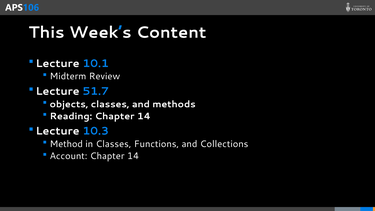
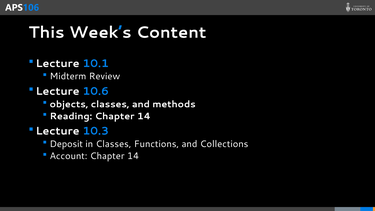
51.7: 51.7 -> 10.6 (96, 91)
Method: Method -> Deposit (66, 144)
